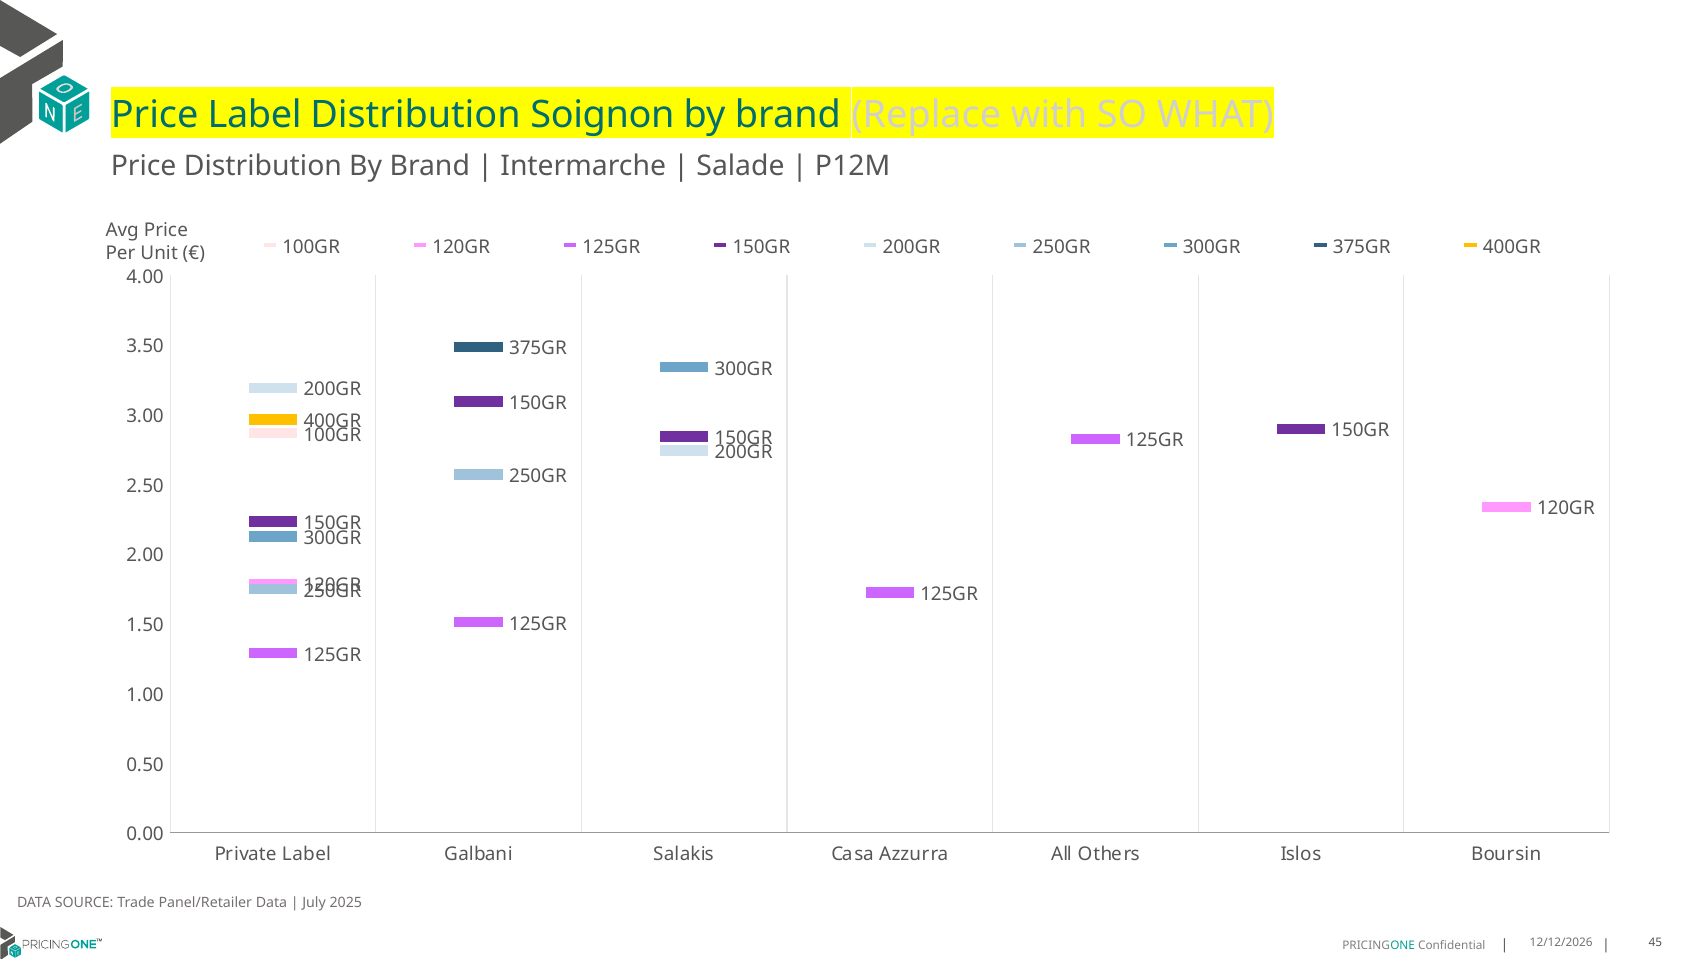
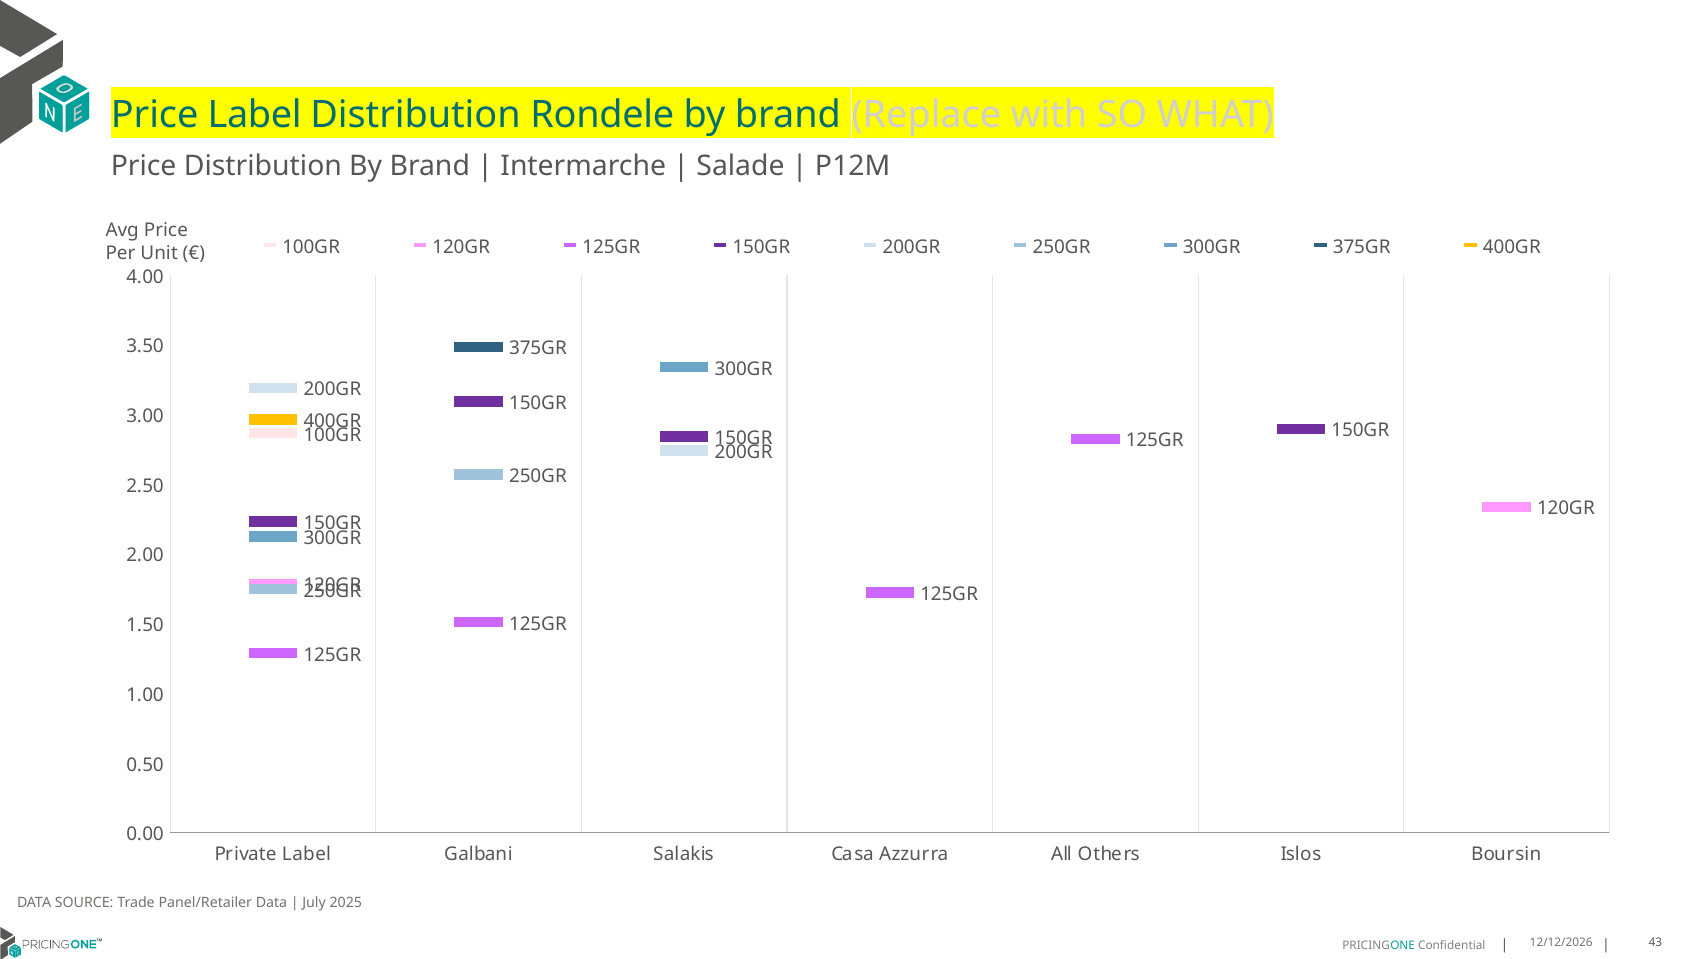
Soignon: Soignon -> Rondele (602, 115)
45: 45 -> 43 (1655, 942)
